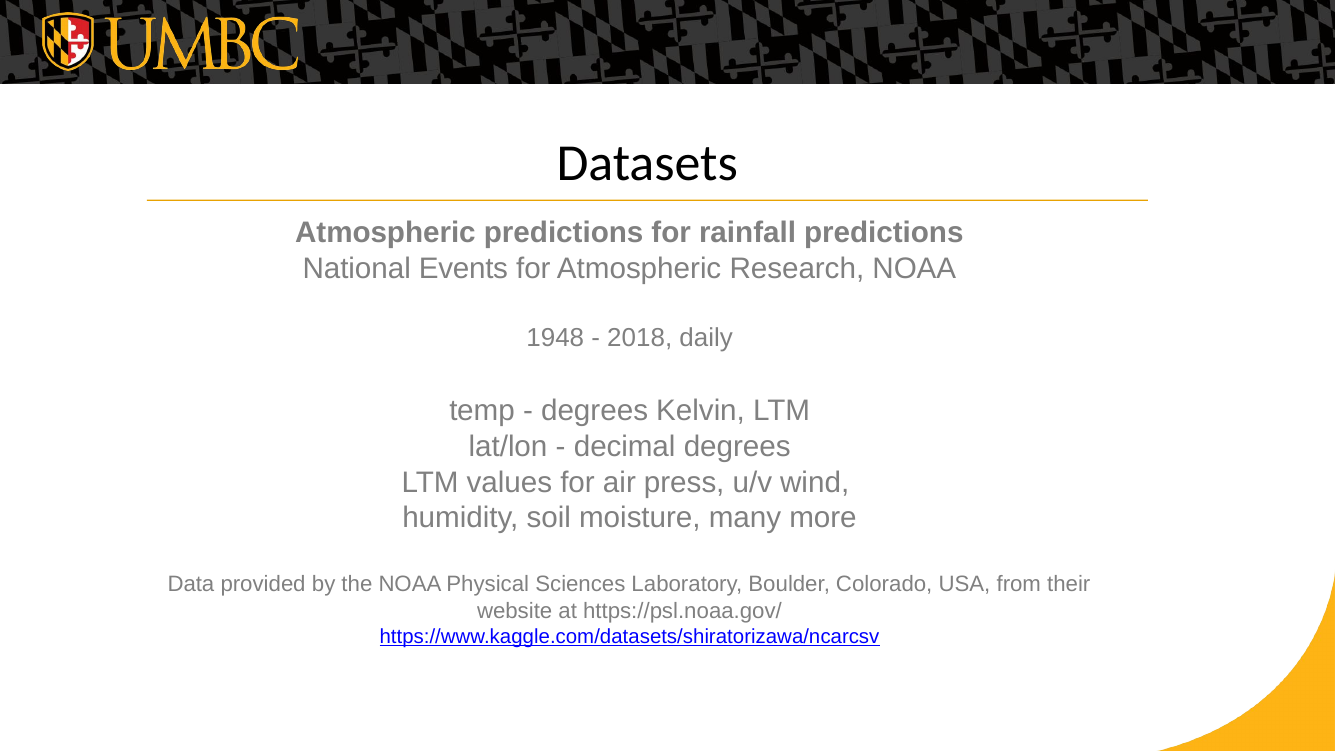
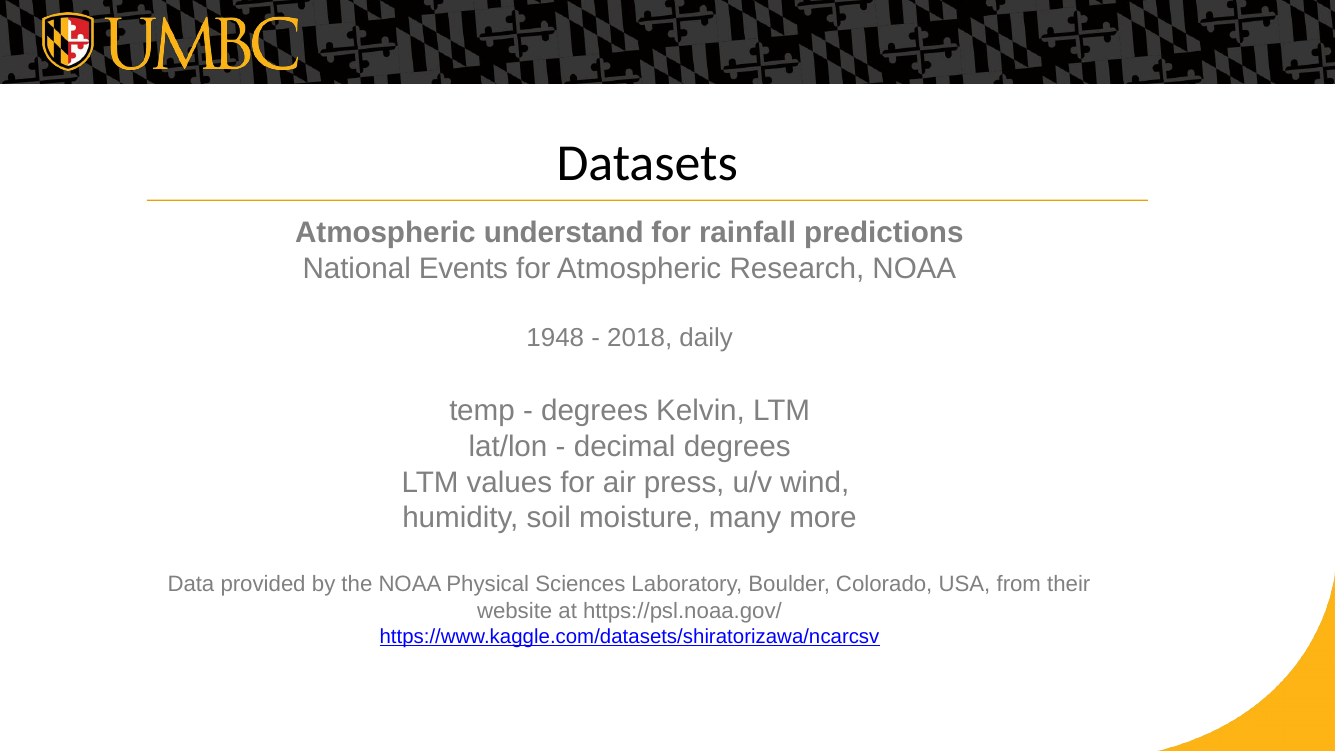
Atmospheric predictions: predictions -> understand (564, 233)
